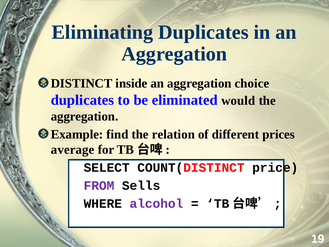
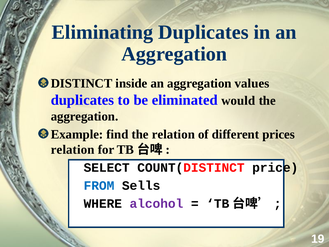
choice: choice -> values (252, 83)
average: average -> relation (73, 150)
FROM colour: purple -> blue (99, 185)
